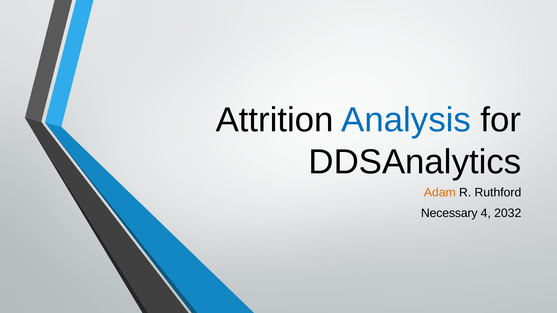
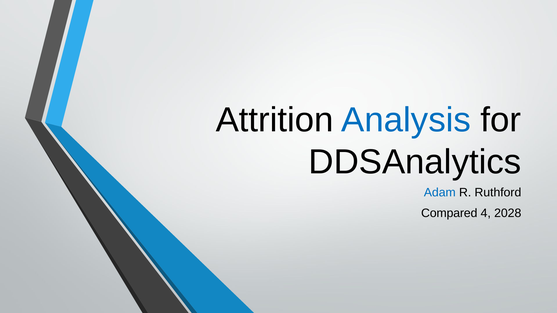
Adam colour: orange -> blue (440, 193)
Necessary: Necessary -> Compared (449, 213)
2032: 2032 -> 2028 (508, 213)
